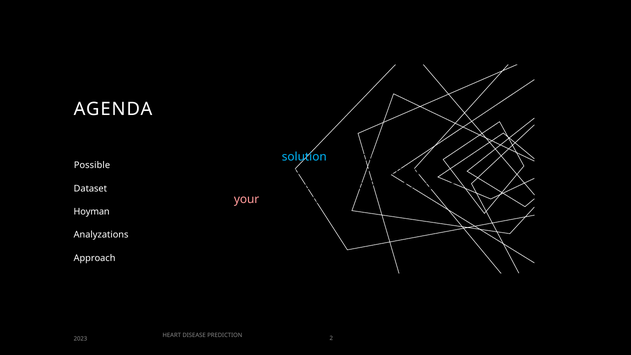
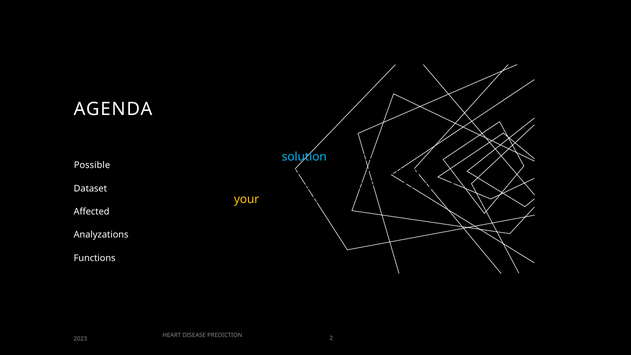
your colour: pink -> yellow (247, 199)
Hoyman: Hoyman -> Affected (92, 212)
Approach: Approach -> Functions (95, 258)
